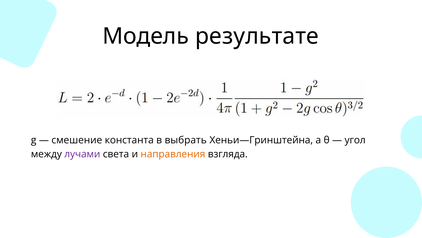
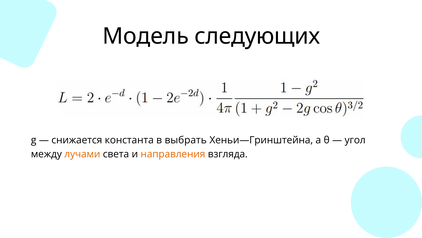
результате: результате -> следующих (257, 36)
смешение: смешение -> снижается (77, 140)
лучами colour: purple -> orange (82, 154)
